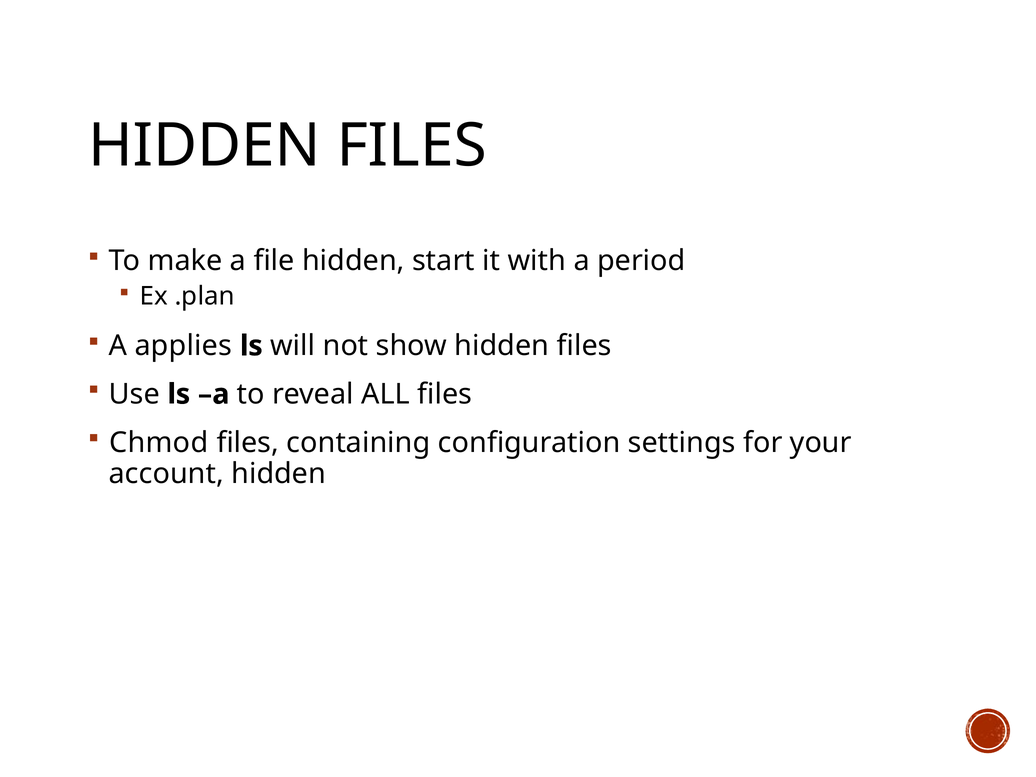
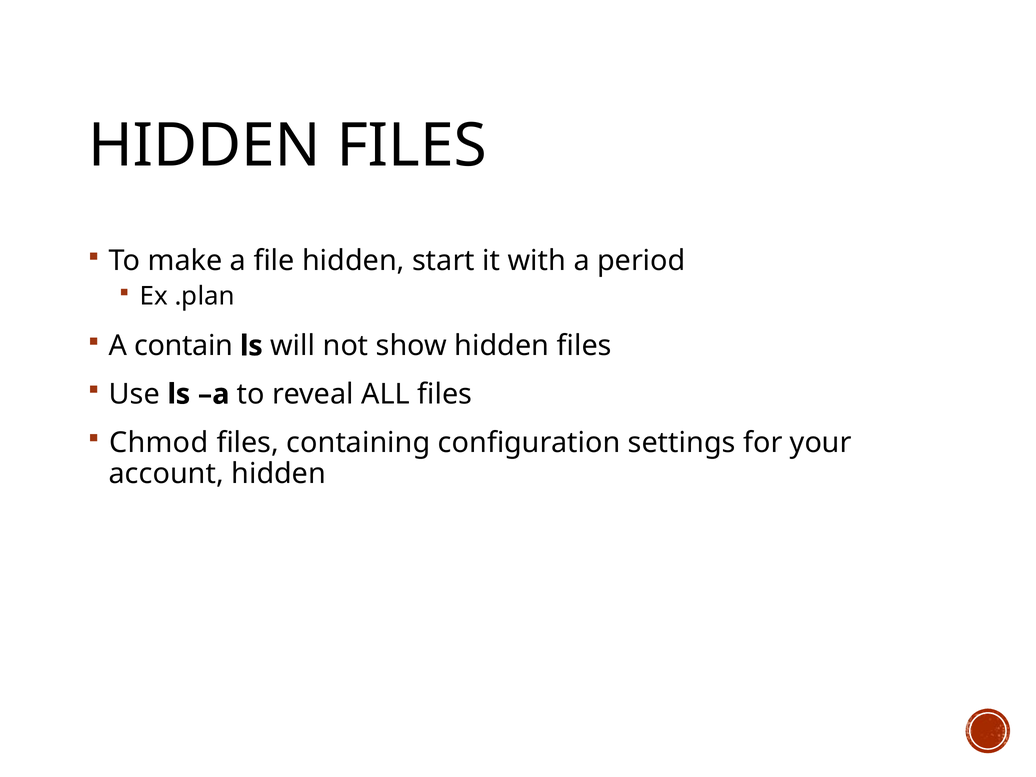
applies: applies -> contain (184, 346)
